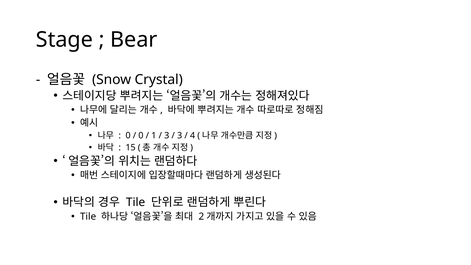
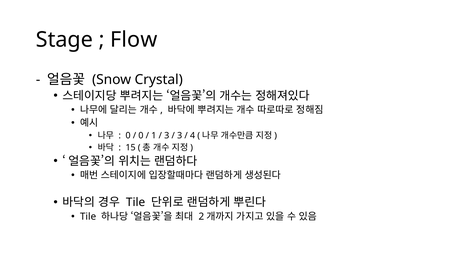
Bear: Bear -> Flow (134, 40)
